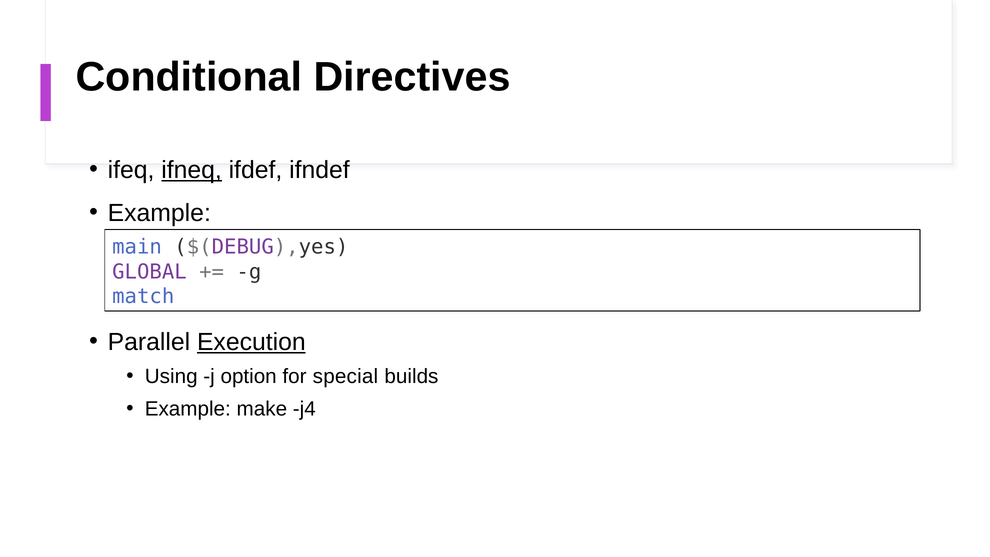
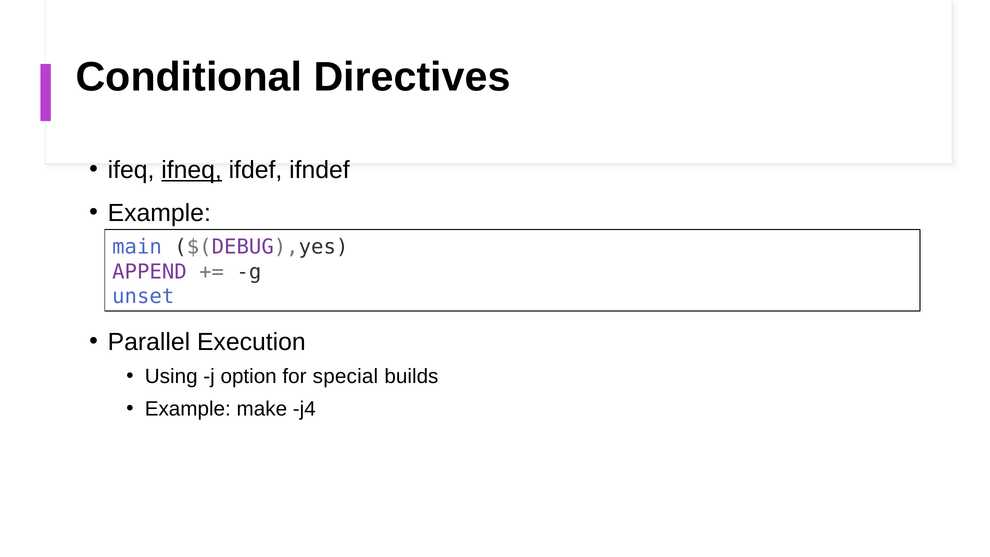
GLOBAL: GLOBAL -> APPEND (149, 272)
match: match -> unset (143, 296)
Execution underline: present -> none (251, 342)
